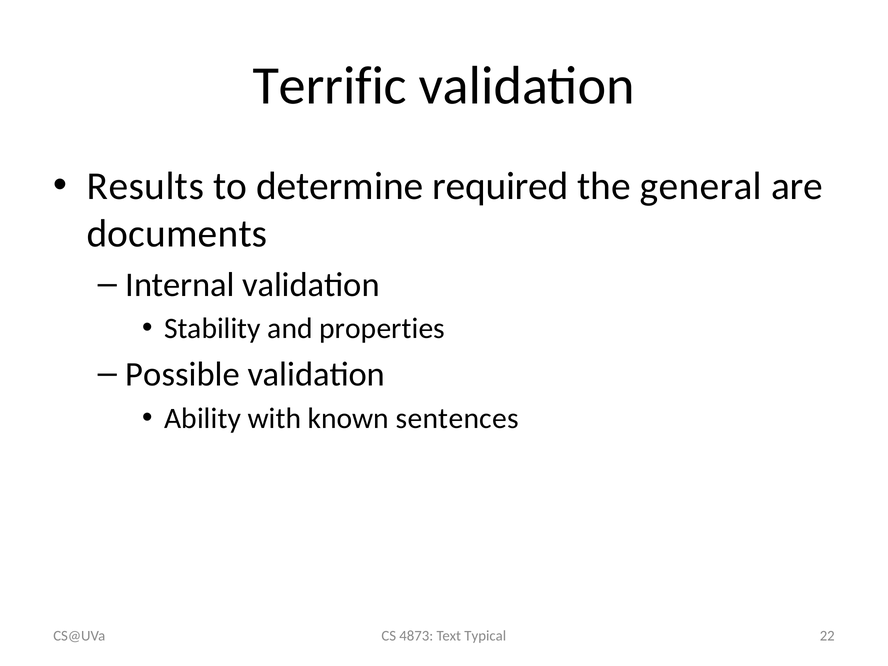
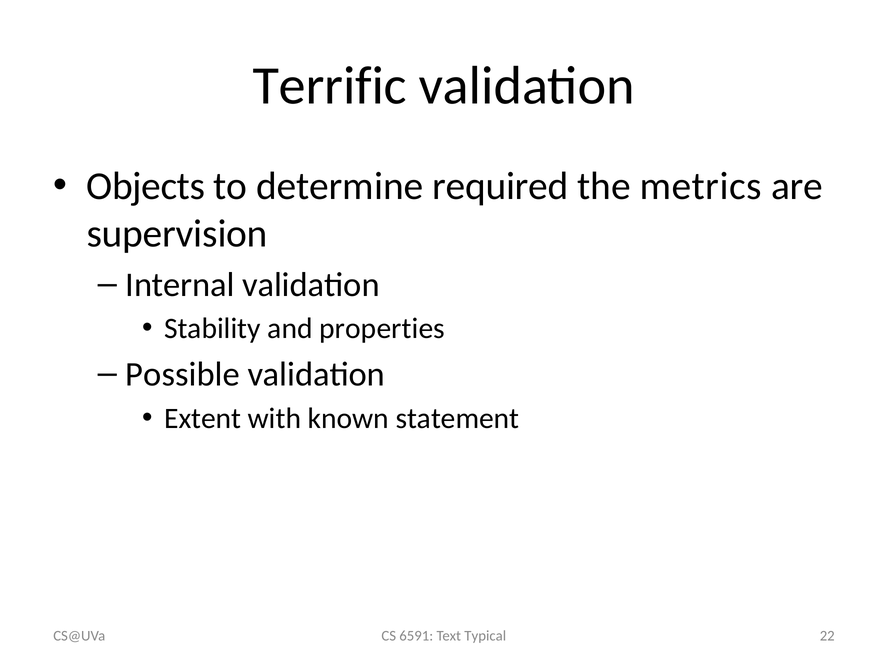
Results: Results -> Objects (146, 186)
general: general -> metrics (701, 186)
documents: documents -> supervision (177, 234)
Ability: Ability -> Extent (203, 419)
sentences: sentences -> statement (457, 419)
4873: 4873 -> 6591 (416, 636)
